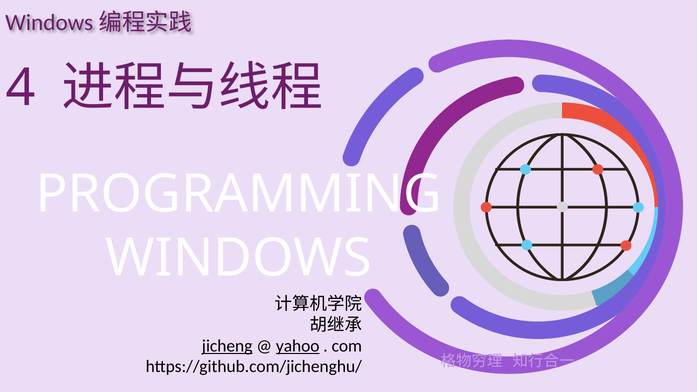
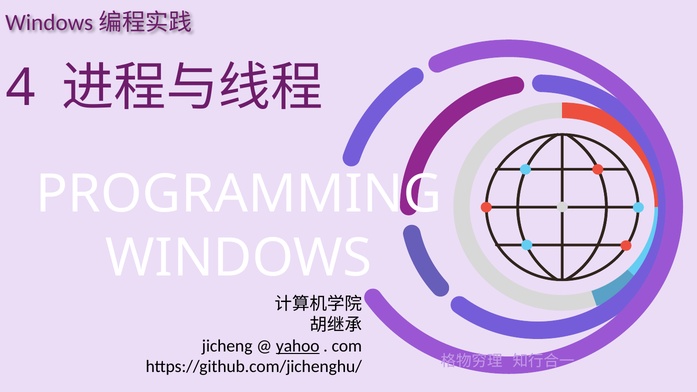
jicheng underline: present -> none (227, 346)
